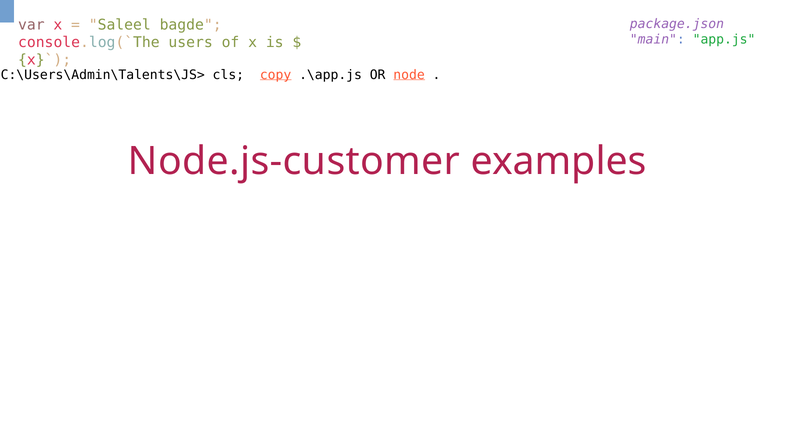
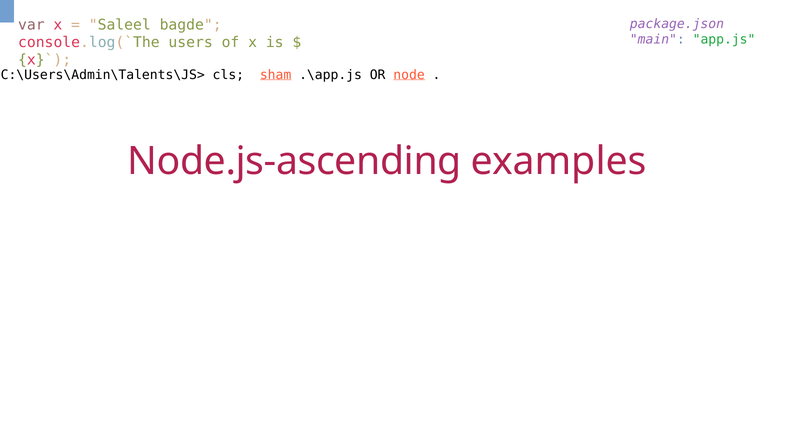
copy: copy -> sham (276, 75)
Node.js-customer: Node.js-customer -> Node.js-ascending (294, 162)
